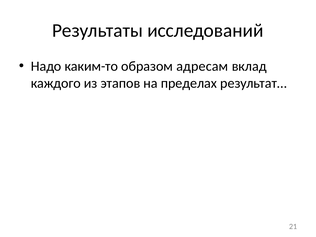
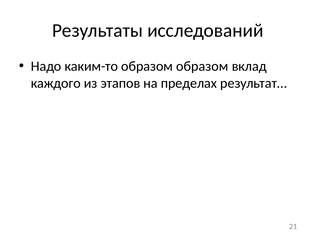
образом адресам: адресам -> образом (202, 66)
